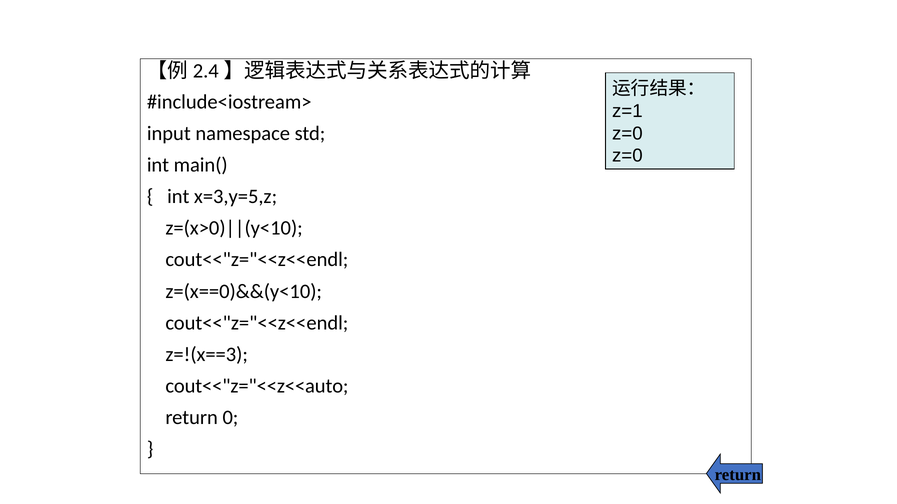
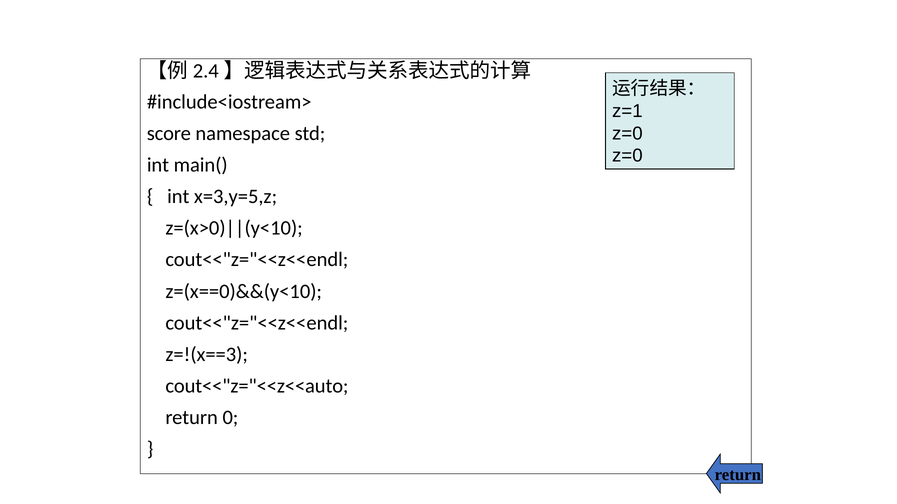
input: input -> score (169, 134)
